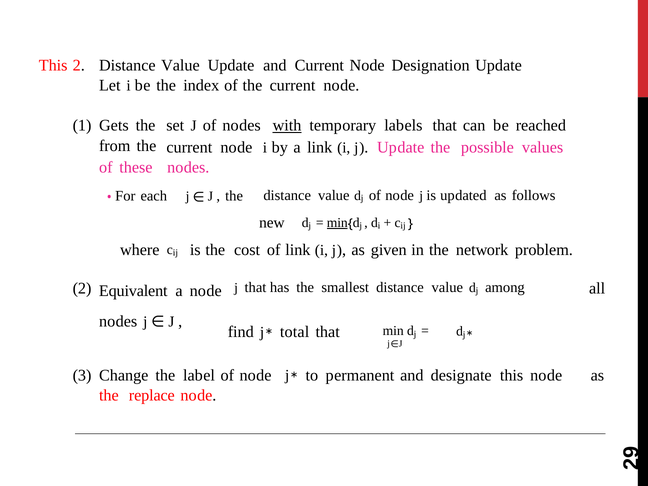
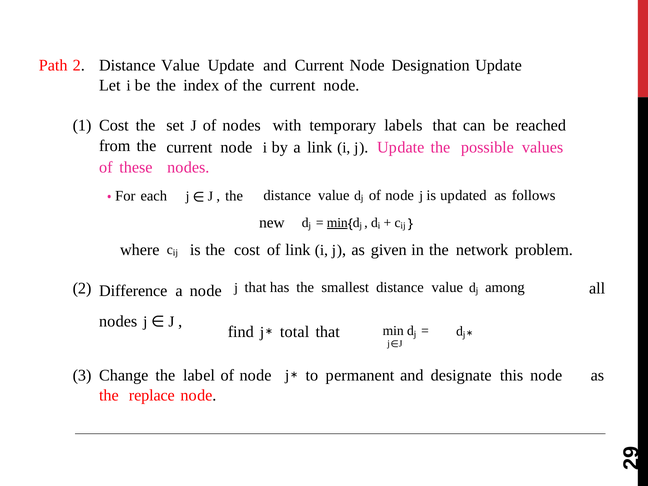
This: This -> Path (53, 65)
1 Gets: Gets -> Cost (114, 126)
with underline: present -> none (287, 126)
Equivalent: Equivalent -> Difference (133, 291)
